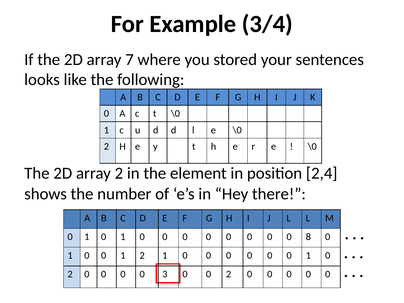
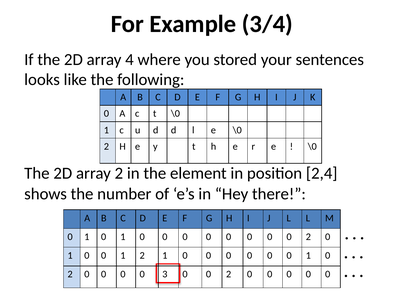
7: 7 -> 4 (129, 60)
0 0 0 8: 8 -> 2 (308, 237)
